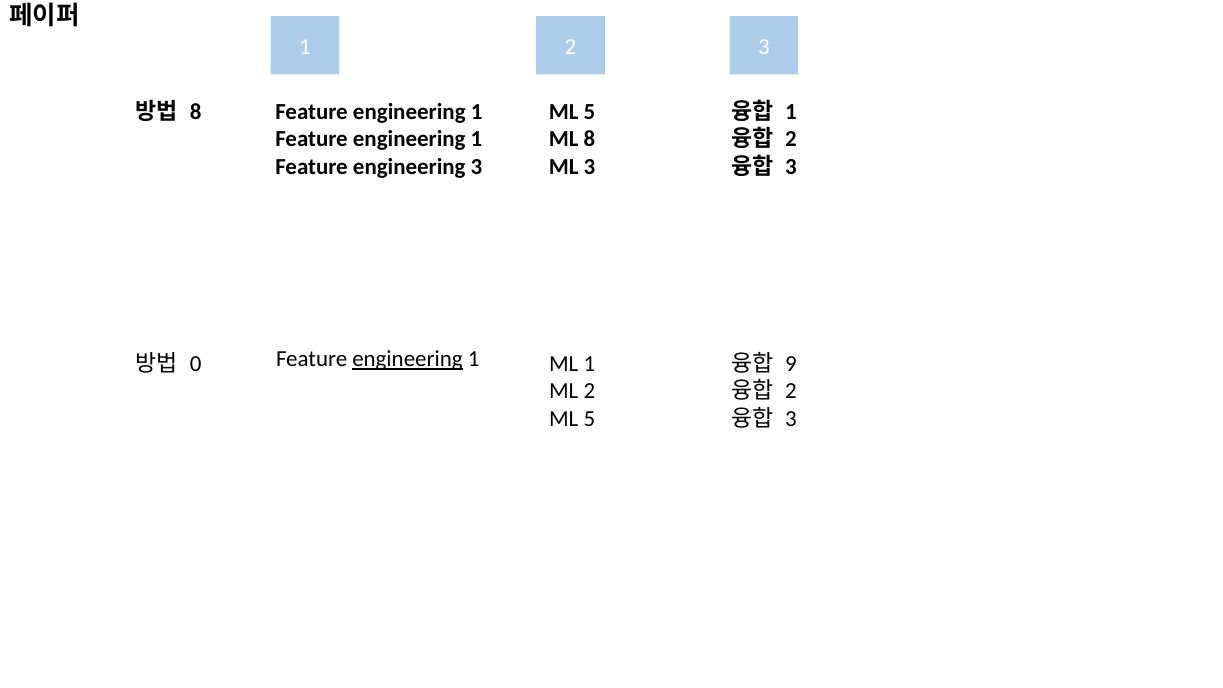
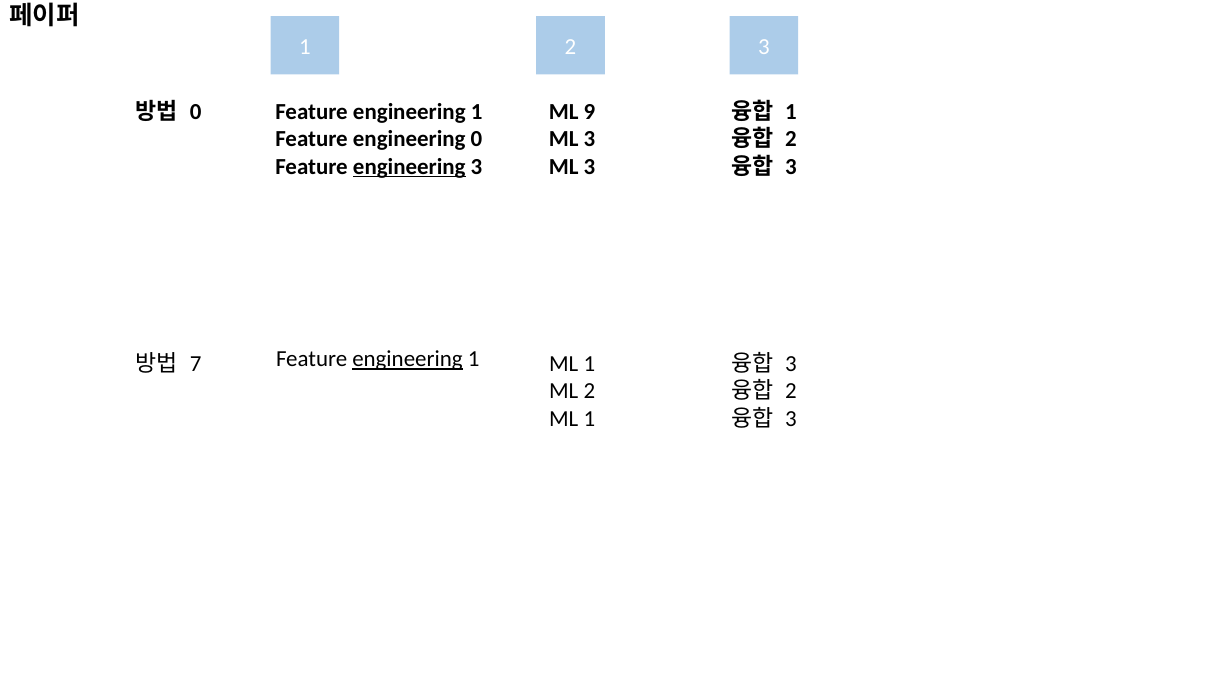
5: 5 -> 9 (590, 112)
8: 8 -> 0 (196, 112)
1: 1 -> 0 (477, 139)
8: 8 -> 3 (590, 139)
engineering underline: none -> present (409, 167)
0: 0 -> 7 (196, 364)
9: 9 -> 3 (791, 364)
5: 5 -> 1 (589, 419)
